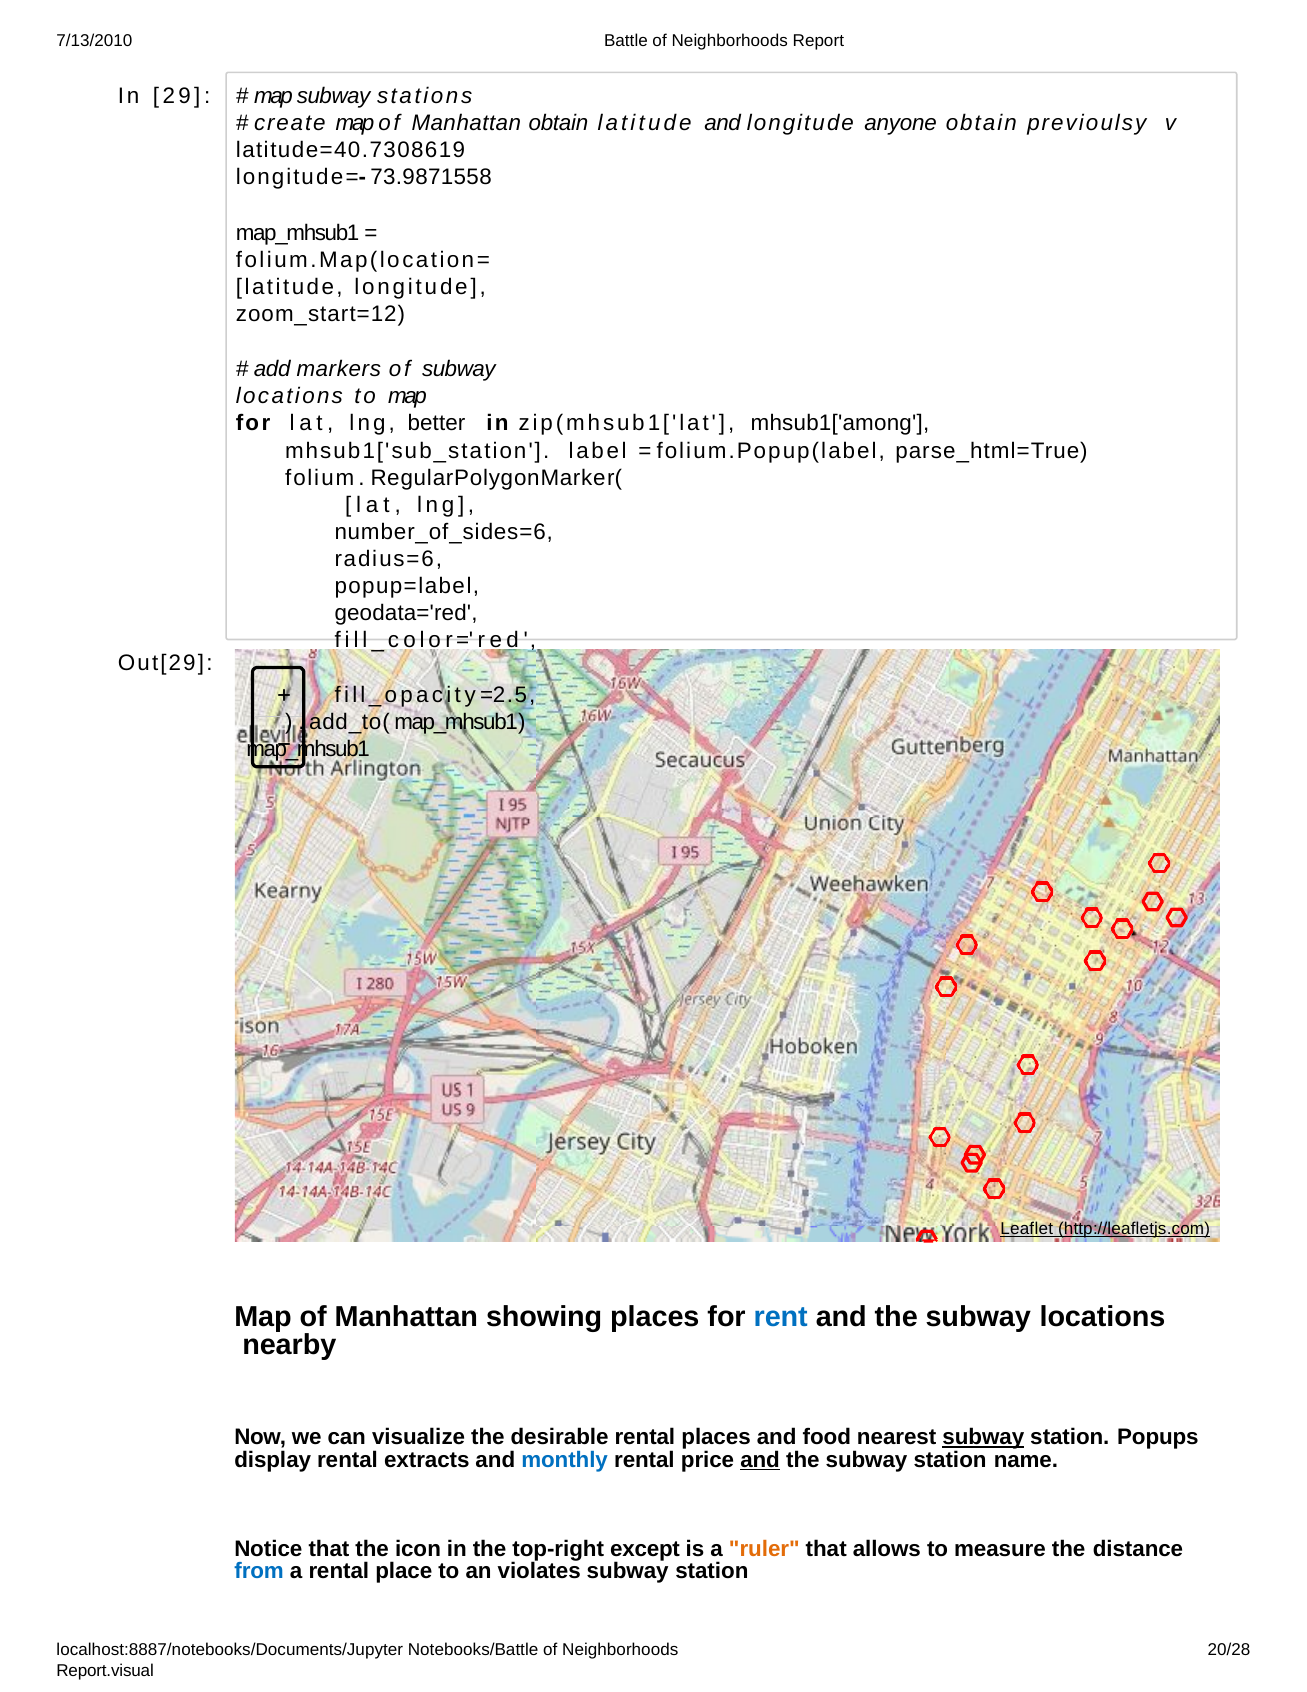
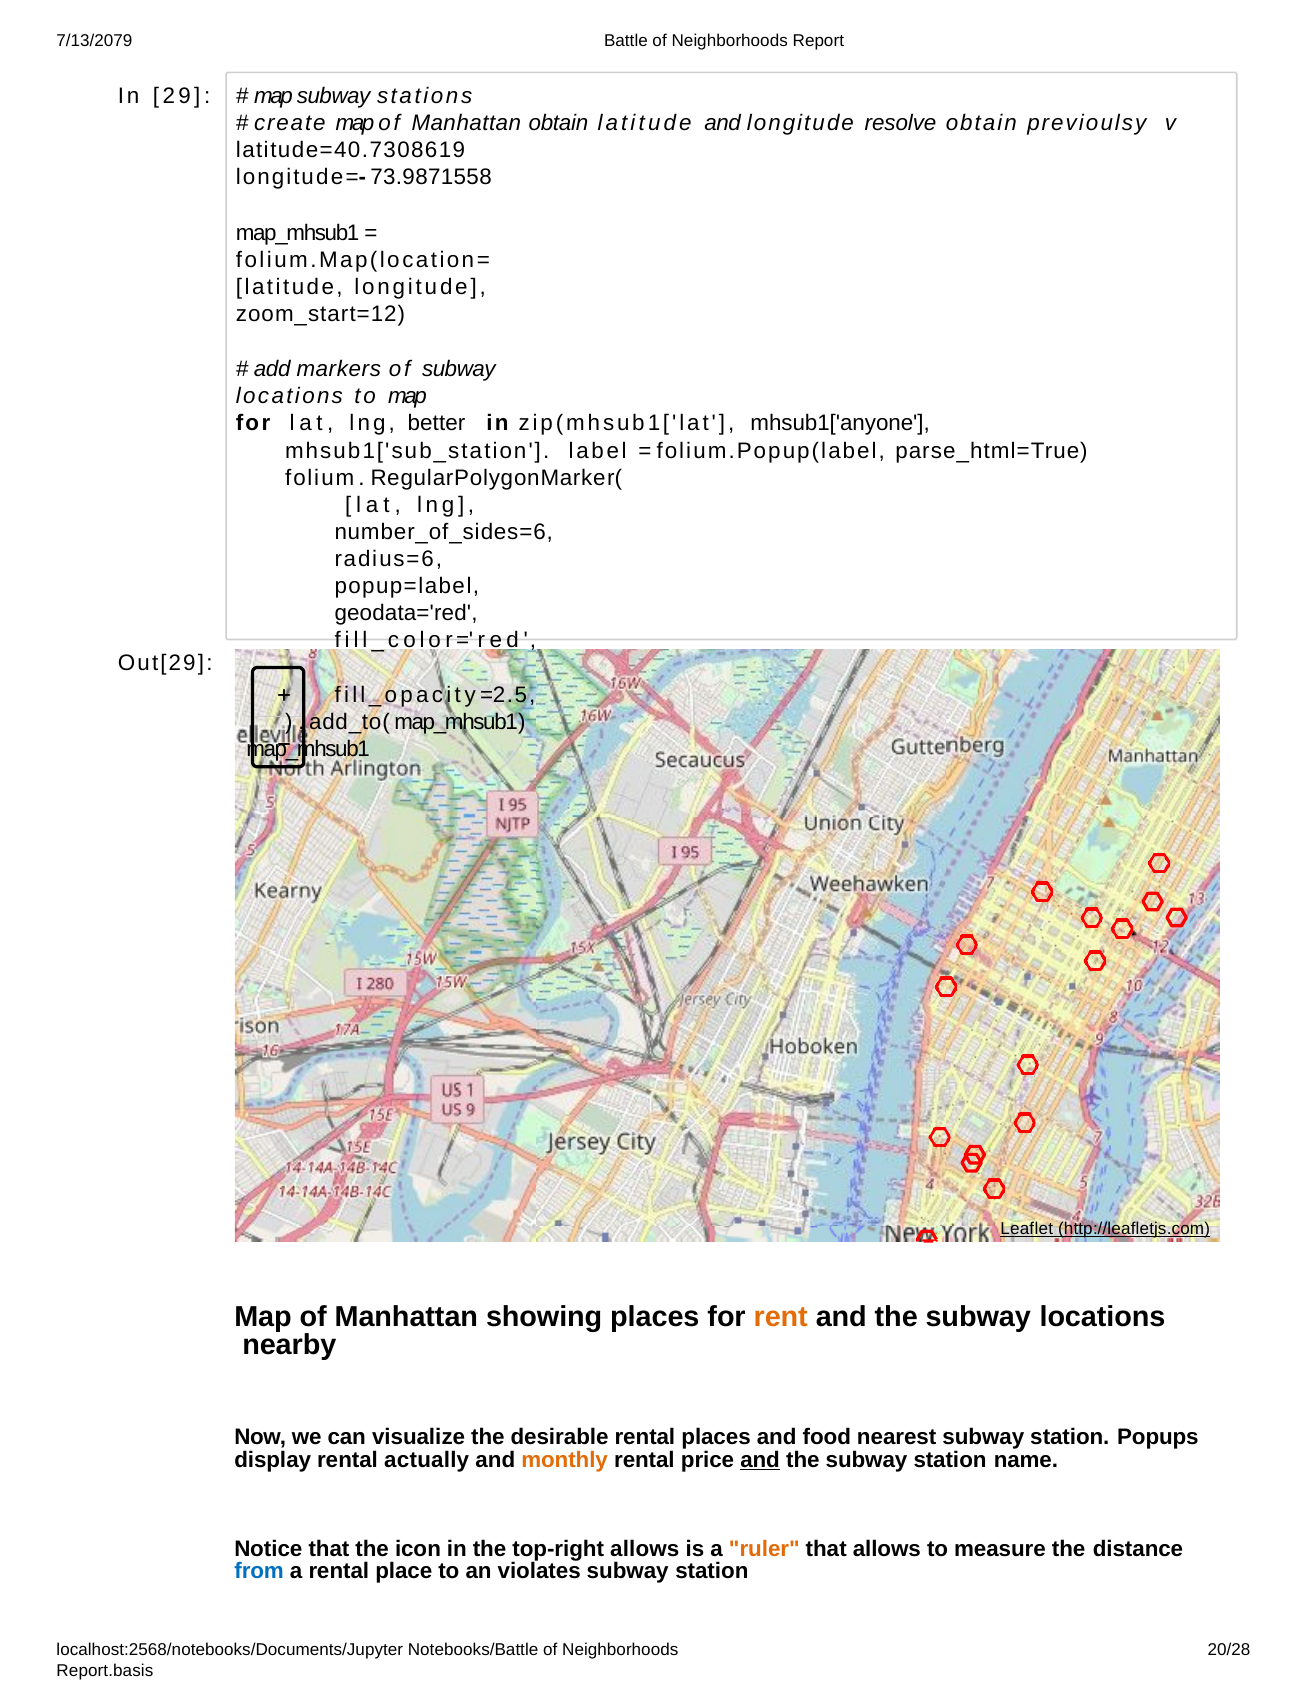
7/13/2010: 7/13/2010 -> 7/13/2079 (94, 41)
anyone: anyone -> resolve (901, 123)
mhsub1['among: mhsub1['among -> mhsub1['anyone (840, 423)
rent colour: blue -> orange (781, 1316)
subway underline: present -> none (983, 1437)
extracts: extracts -> actually (427, 1459)
monthly colour: blue -> orange (565, 1459)
top-right except: except -> allows (645, 1548)
localhost:8887/notebooks/Documents/Jupyter: localhost:8887/notebooks/Documents/Jupyter -> localhost:2568/notebooks/Documents/Jupyter (230, 1650)
Report.visual: Report.visual -> Report.basis (105, 1670)
